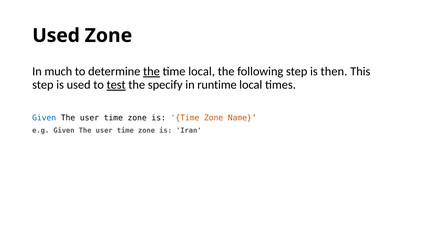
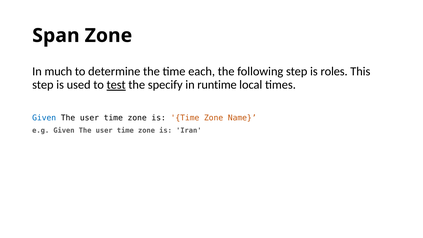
Used: Used -> Span (56, 36)
the underline: present -> none (151, 72)
time local: local -> each (202, 72)
then: then -> roles (334, 72)
